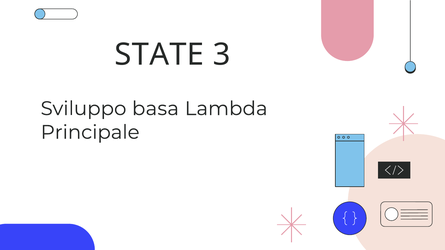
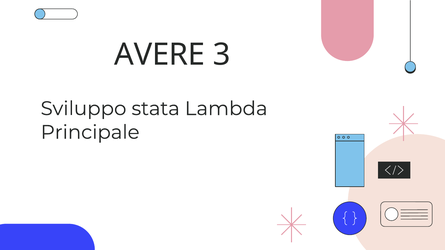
STATE: STATE -> AVERE (160, 55)
basa: basa -> stata (156, 109)
